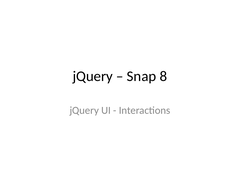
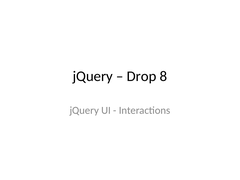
Snap: Snap -> Drop (142, 76)
